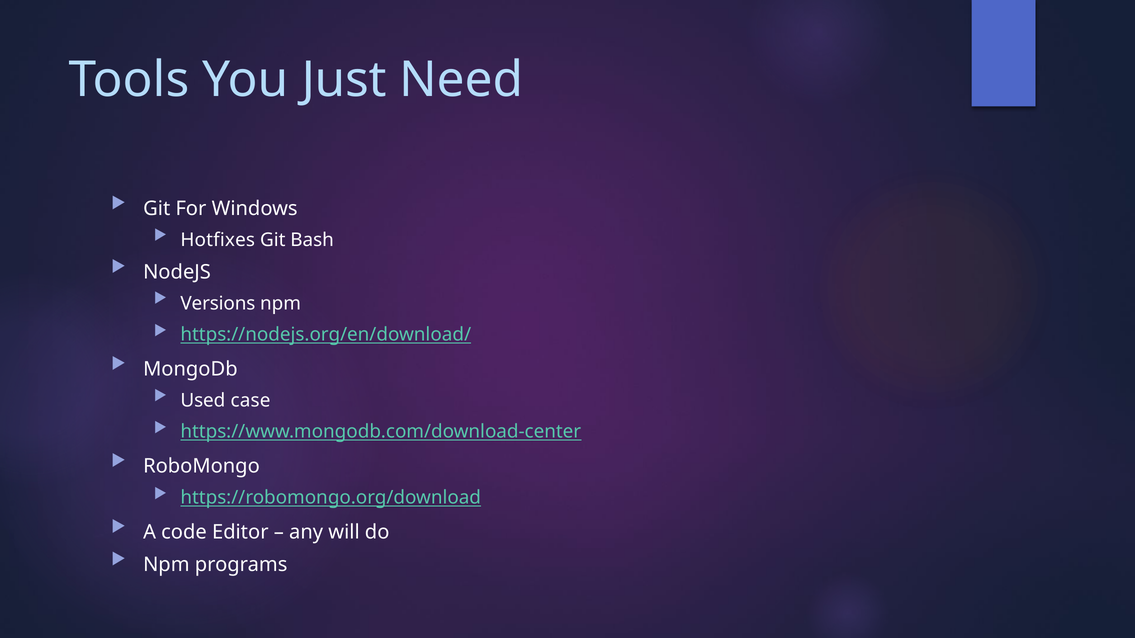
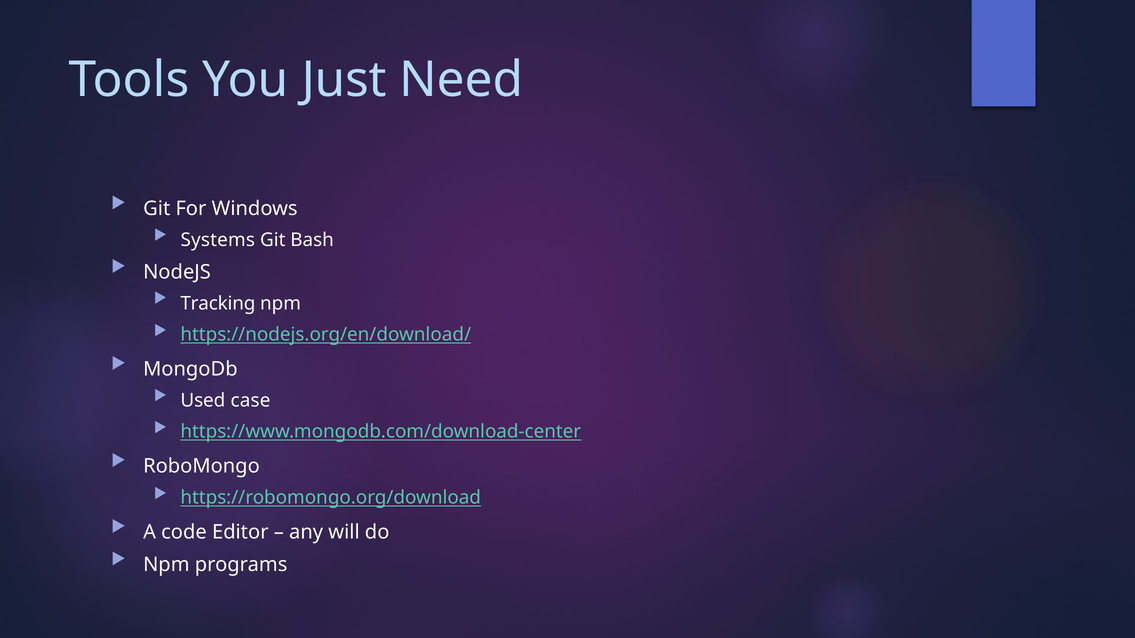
Hotfixes: Hotfixes -> Systems (218, 240)
Versions: Versions -> Tracking (218, 304)
